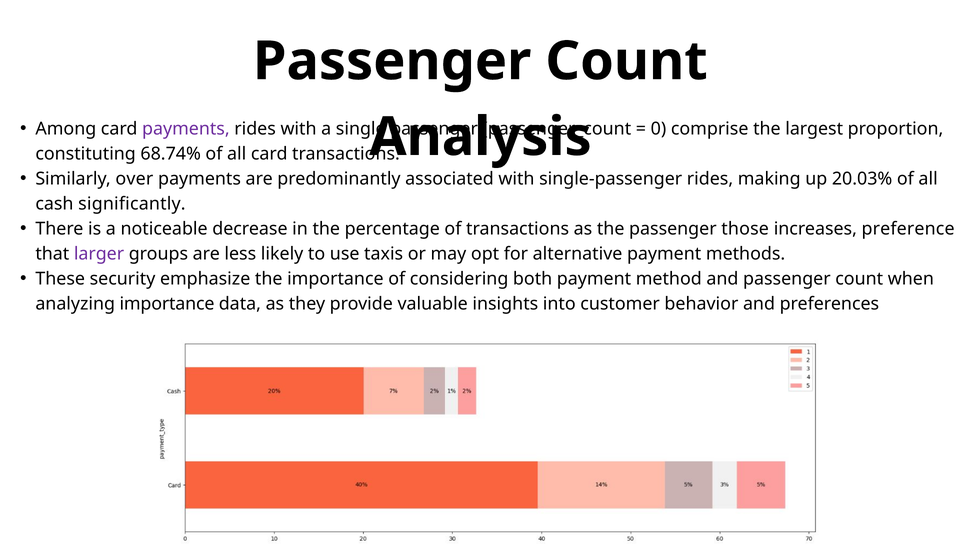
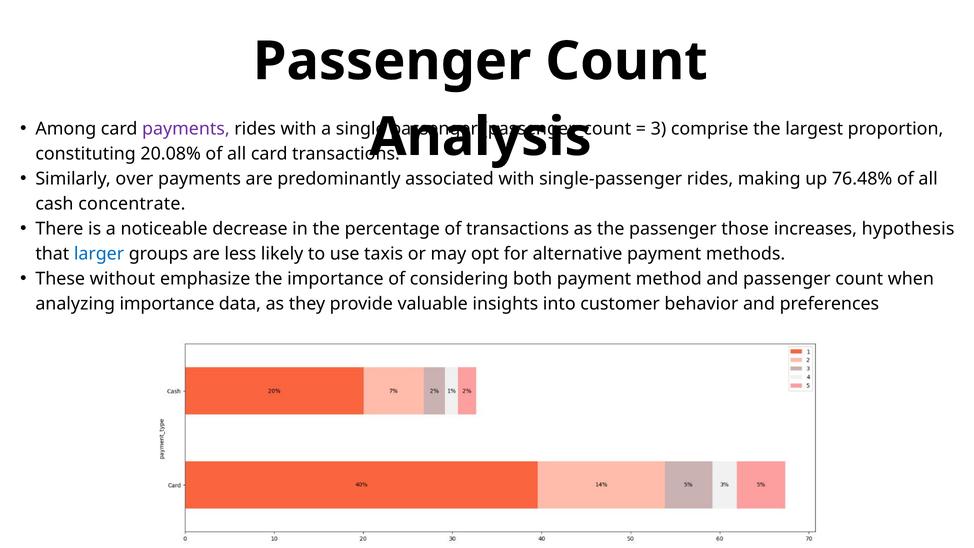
0: 0 -> 3 (658, 129)
68.74%: 68.74% -> 20.08% (171, 154)
20.03%: 20.03% -> 76.48% (862, 179)
significantly: significantly -> concentrate (132, 204)
preference: preference -> hypothesis (908, 229)
larger colour: purple -> blue (99, 254)
security: security -> without (122, 279)
